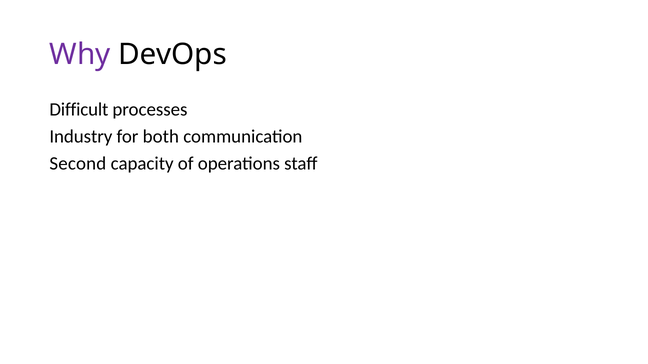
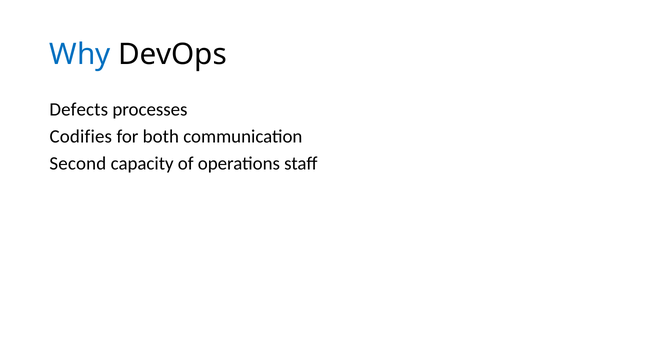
Why colour: purple -> blue (80, 54)
Difficult: Difficult -> Defects (79, 110)
Industry: Industry -> Codifies (81, 137)
